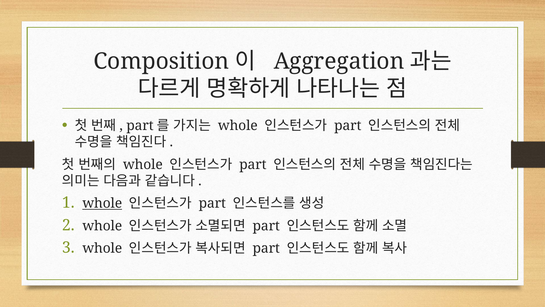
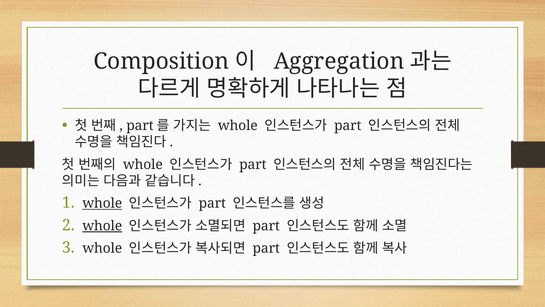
whole underline: none -> present (102, 226)
